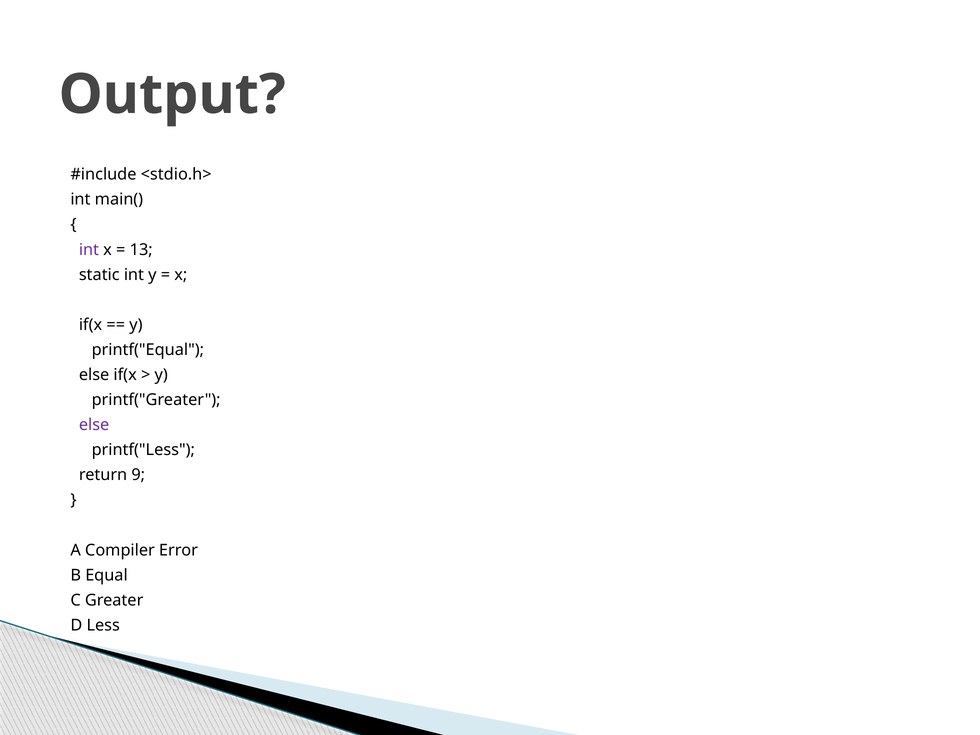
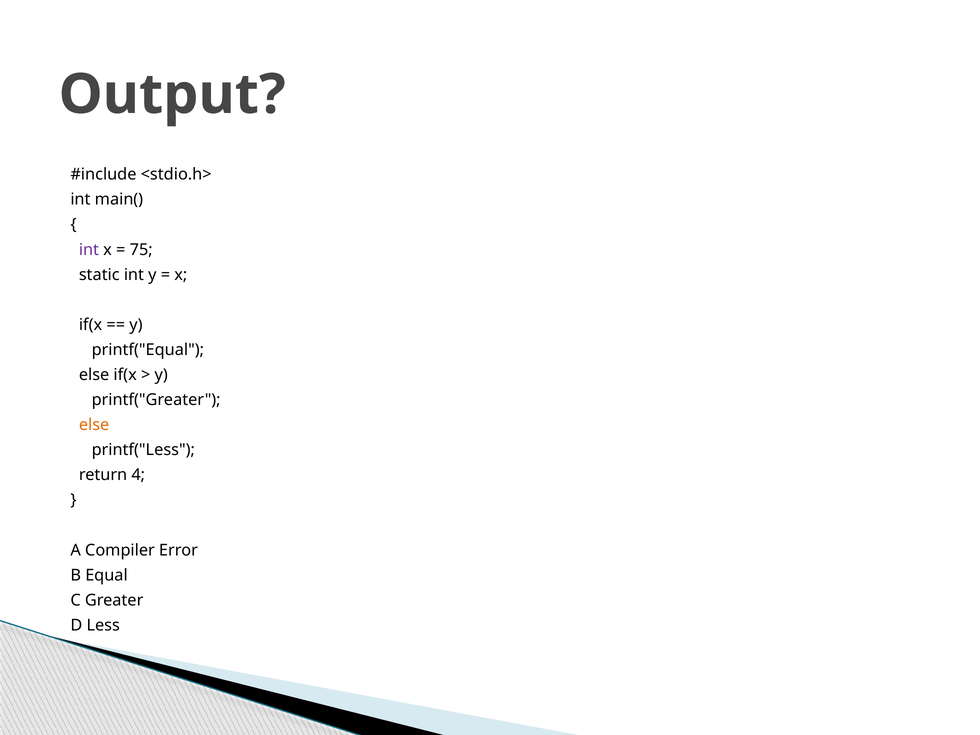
13: 13 -> 75 (141, 250)
else colour: purple -> orange (94, 425)
9: 9 -> 4 (138, 475)
